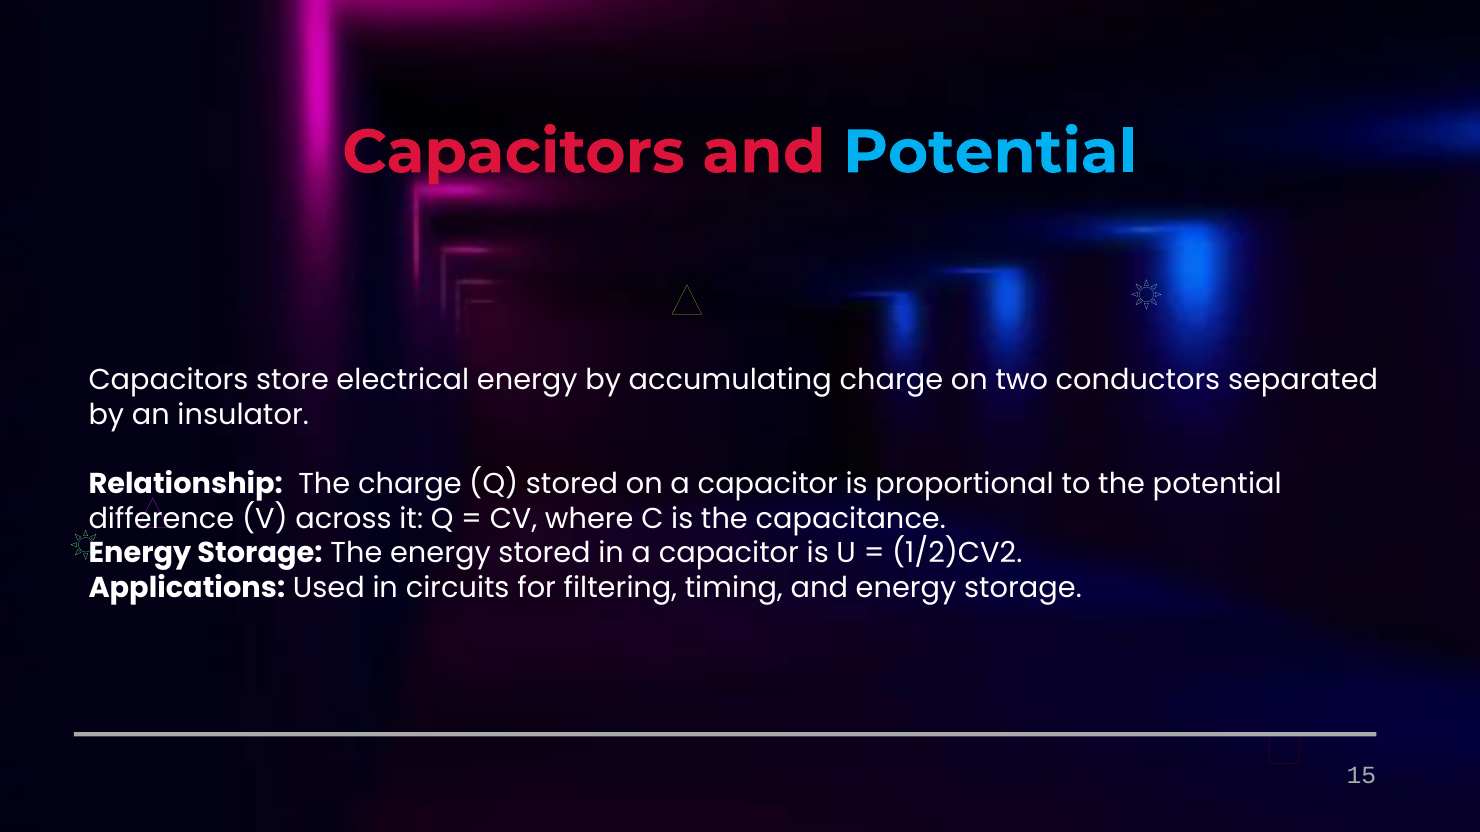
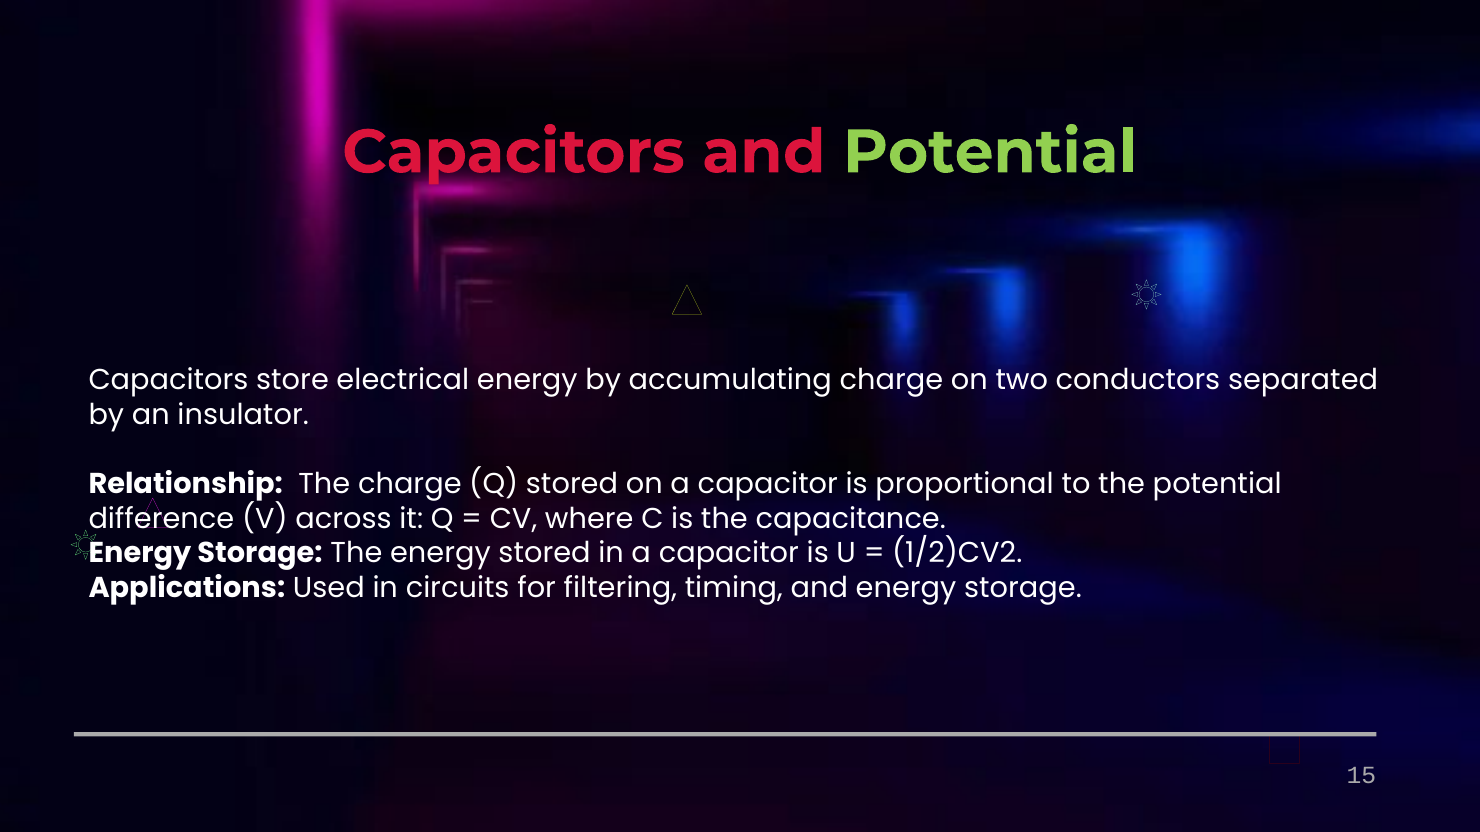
Potential colour: light blue -> light green (990, 152)
